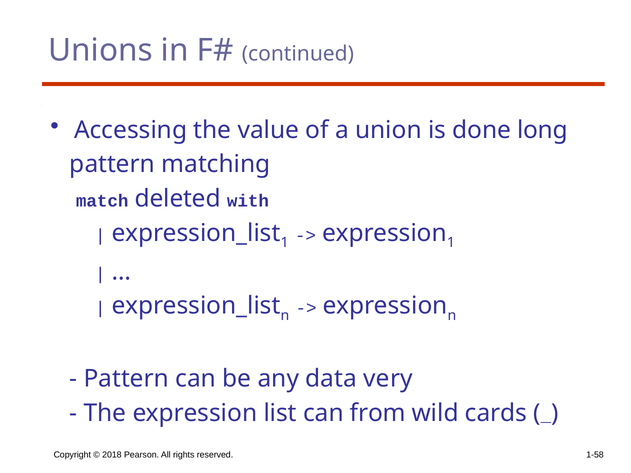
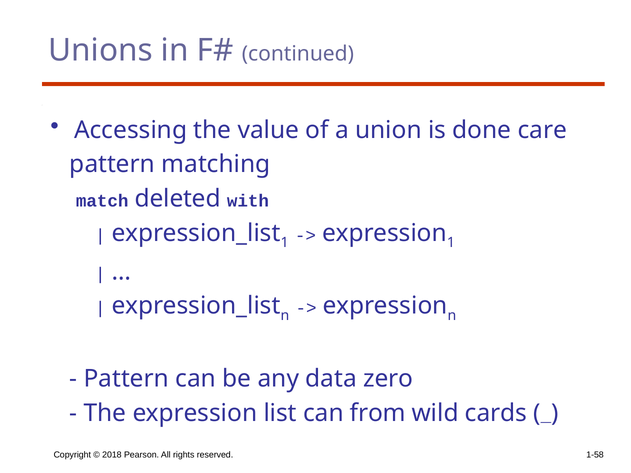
long: long -> care (542, 130)
very: very -> zero (388, 379)
